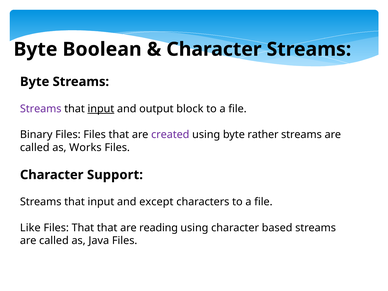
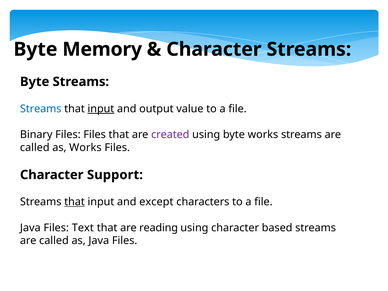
Boolean: Boolean -> Memory (102, 49)
Streams colour: purple -> blue (41, 109)
block: block -> value (190, 109)
byte rather: rather -> works (263, 135)
that underline: none -> present (75, 202)
Like: Like -> Java (30, 228)
That: That -> Text (83, 228)
